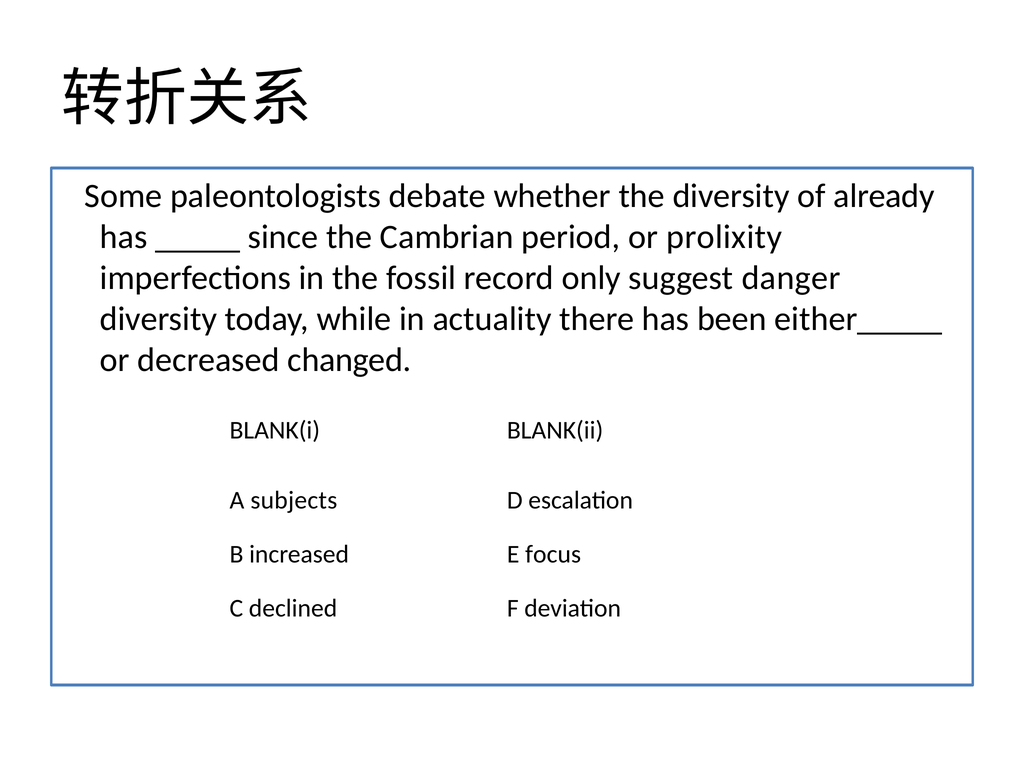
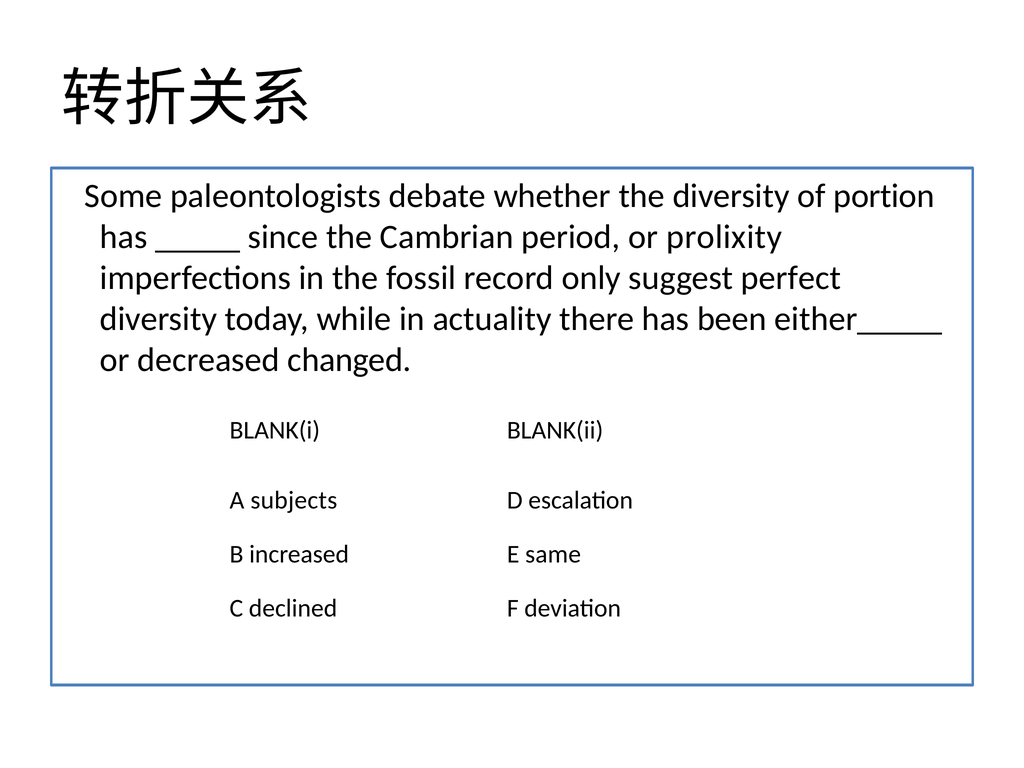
already: already -> portion (884, 196)
danger: danger -> perfect (791, 278)
focus: focus -> same (553, 554)
